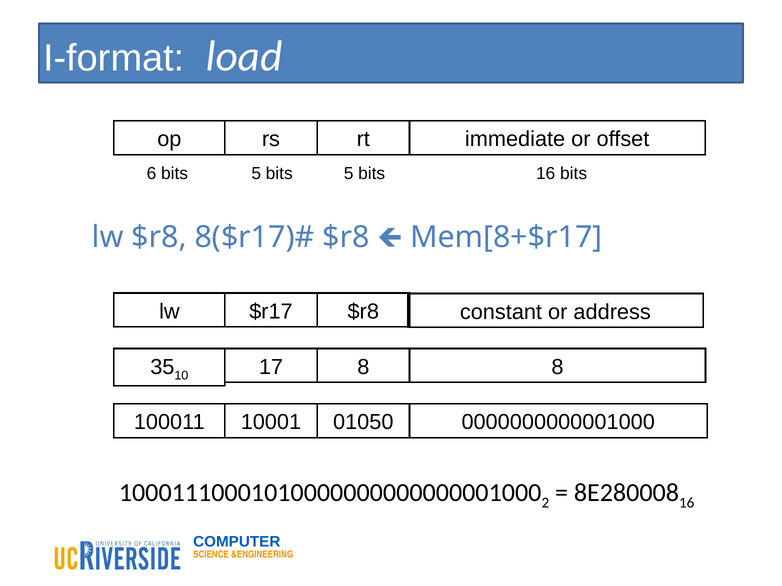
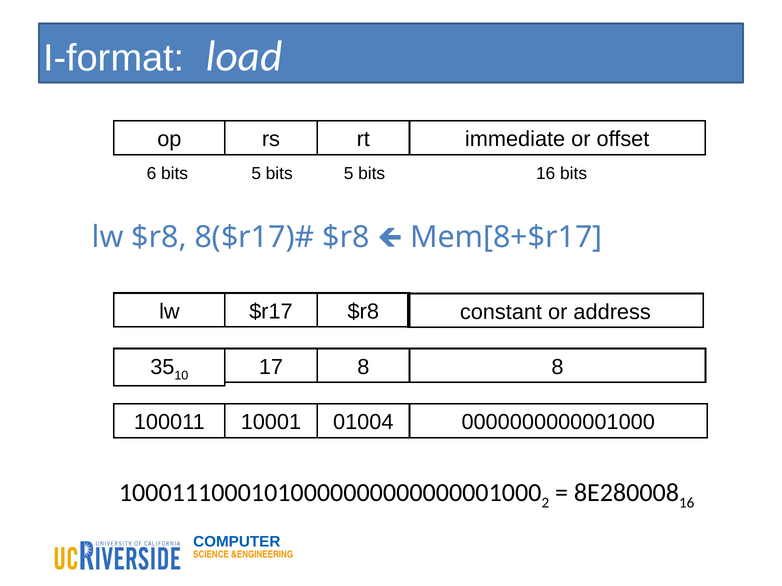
01050: 01050 -> 01004 (363, 423)
